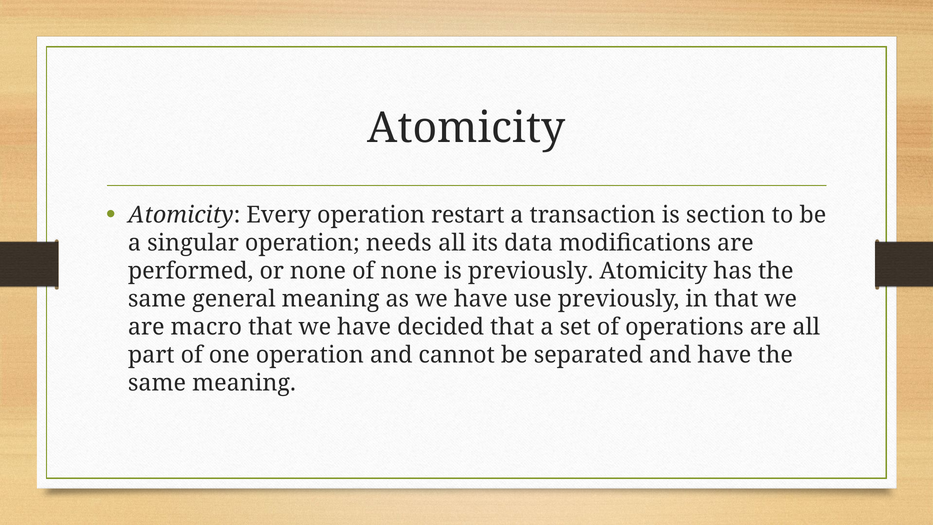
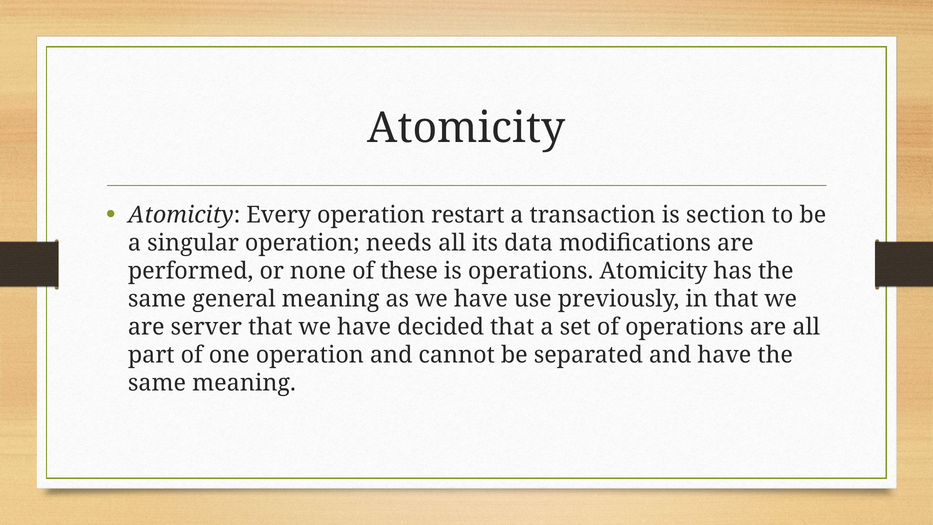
of none: none -> these (409, 271)
is previously: previously -> operations (531, 271)
macro: macro -> server (206, 327)
